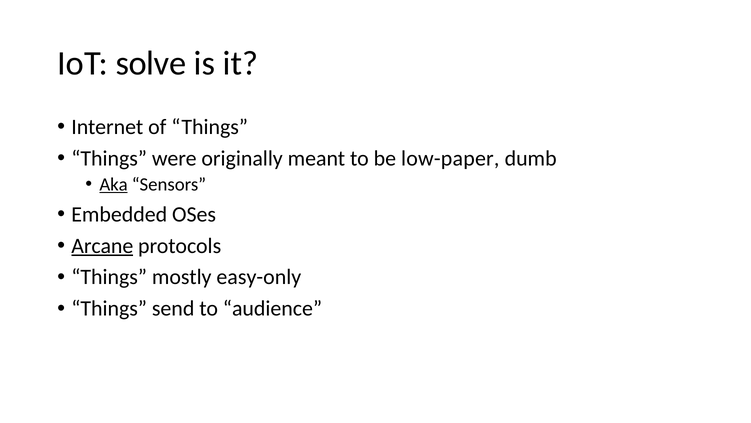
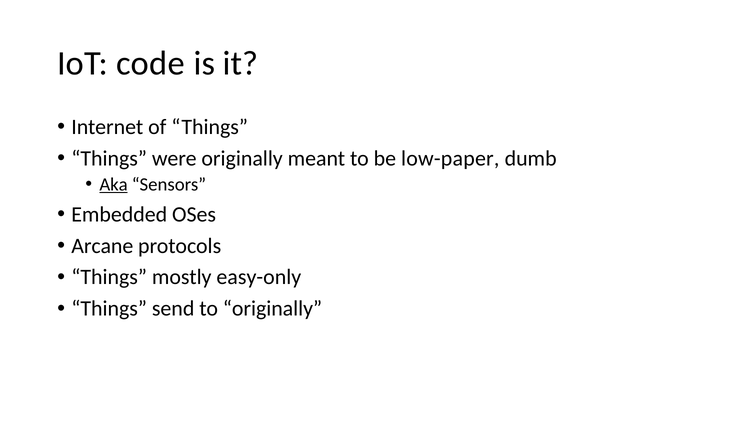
solve: solve -> code (151, 63)
Arcane underline: present -> none (102, 245)
to audience: audience -> originally (273, 308)
